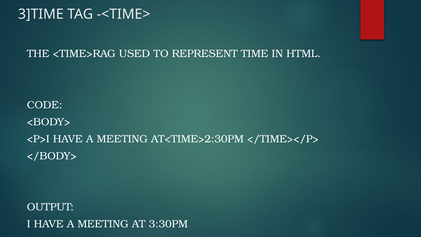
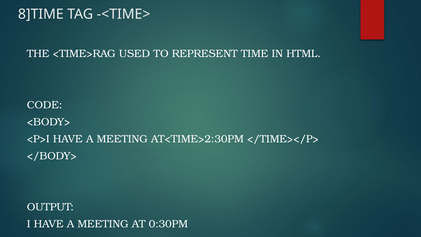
3]TIME: 3]TIME -> 8]TIME (41, 14)
3:30PM: 3:30PM -> 0:30PM (168, 224)
